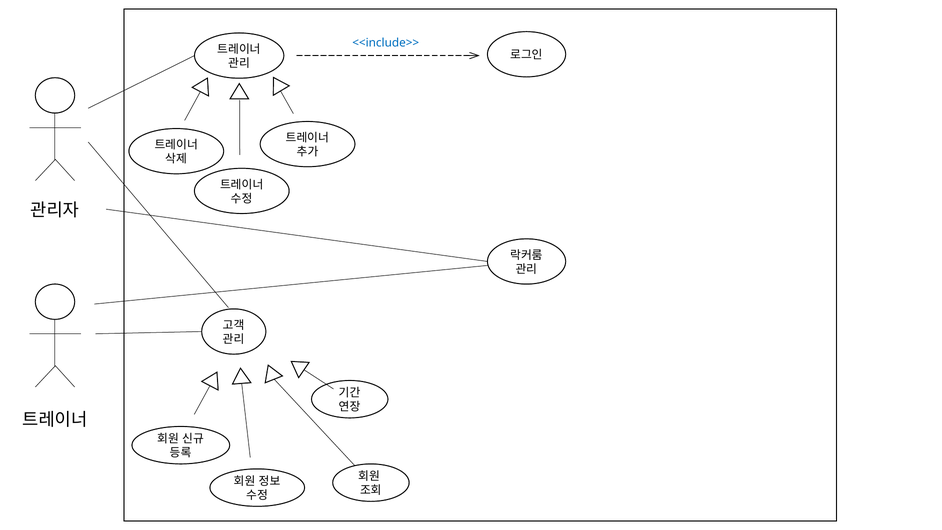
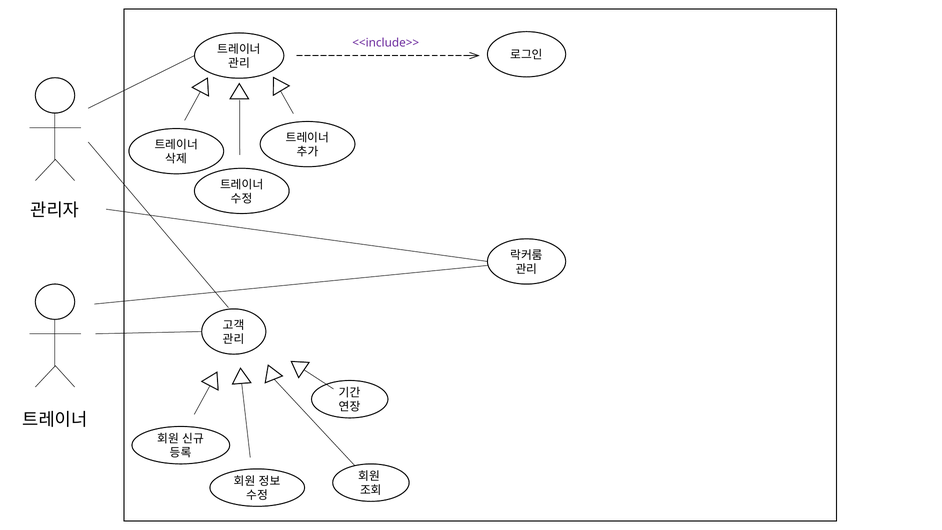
<<include>> colour: blue -> purple (386, 43)
